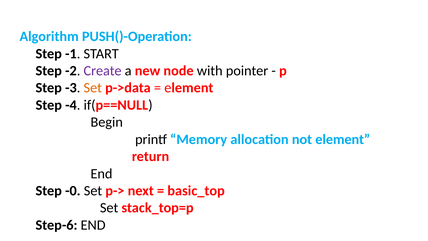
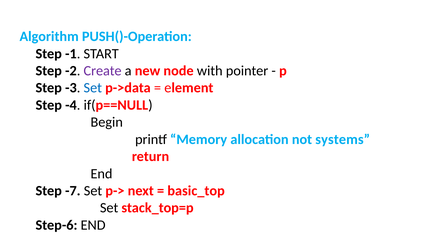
Set colour: orange -> blue (93, 88)
not element: element -> systems (343, 139)
-0: -0 -> -7 (73, 191)
